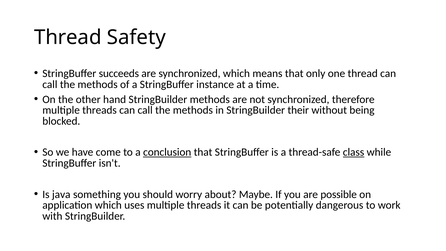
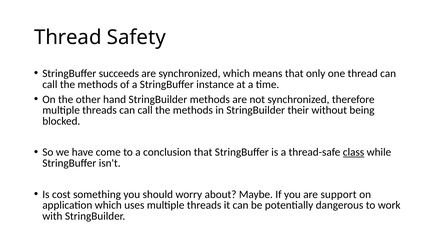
conclusion underline: present -> none (167, 152)
java: java -> cost (61, 194)
possible: possible -> support (339, 194)
